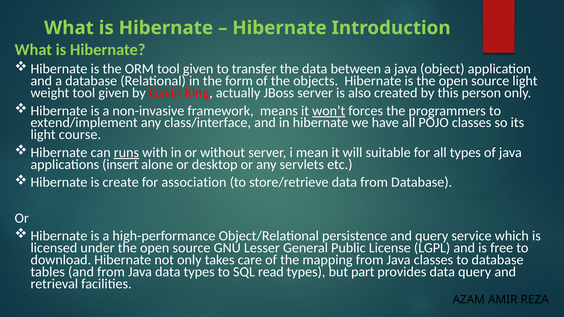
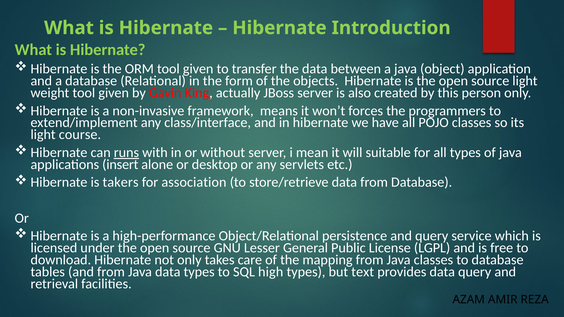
won’t underline: present -> none (329, 111)
create: create -> takers (121, 182)
read: read -> high (271, 272)
part: part -> text (363, 272)
